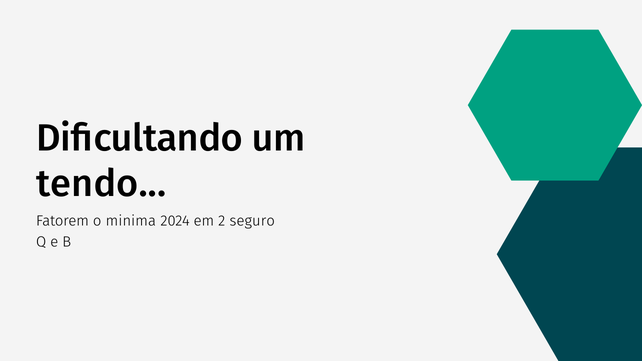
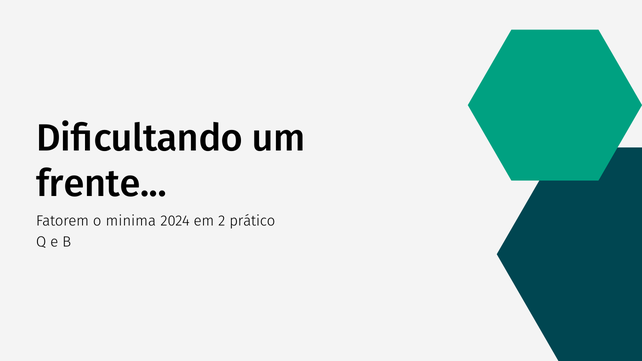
tendo: tendo -> frente (101, 184)
seguro: seguro -> prático (252, 221)
